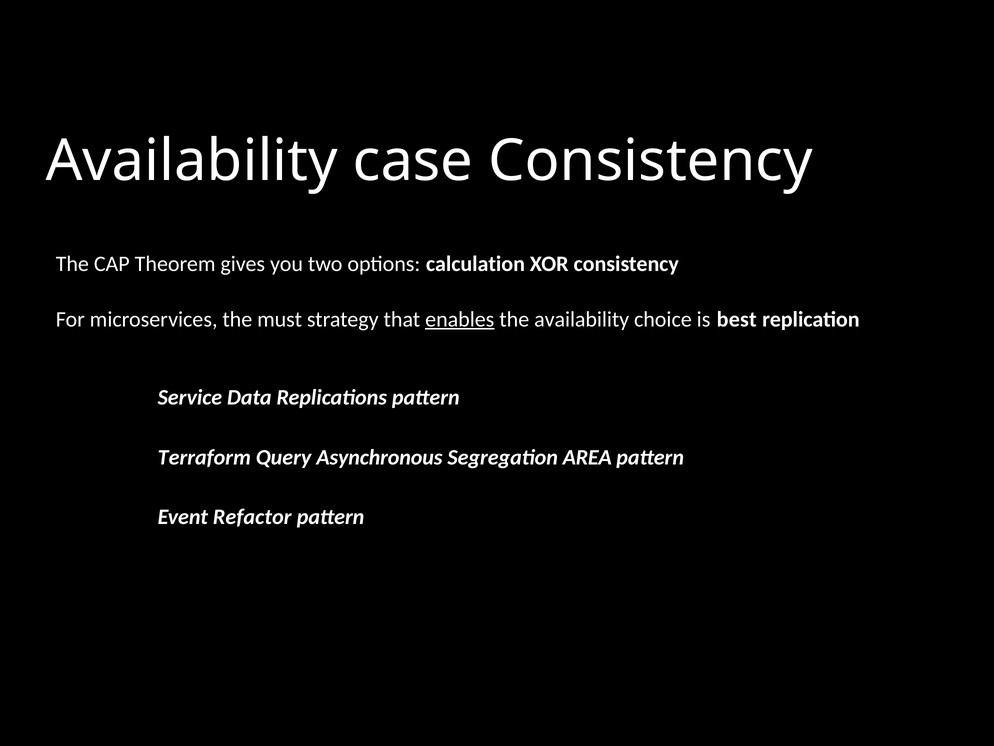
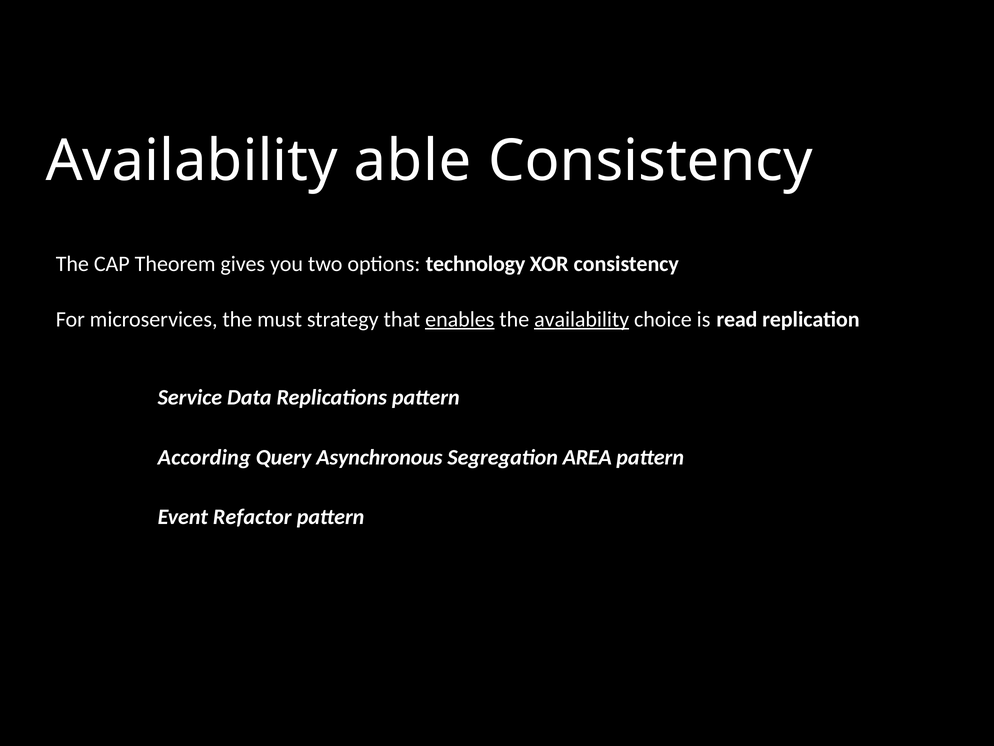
case: case -> able (413, 161)
calculation: calculation -> technology (476, 264)
availability underline: none -> present (582, 319)
best: best -> read (737, 319)
Terraform: Terraform -> According (204, 457)
